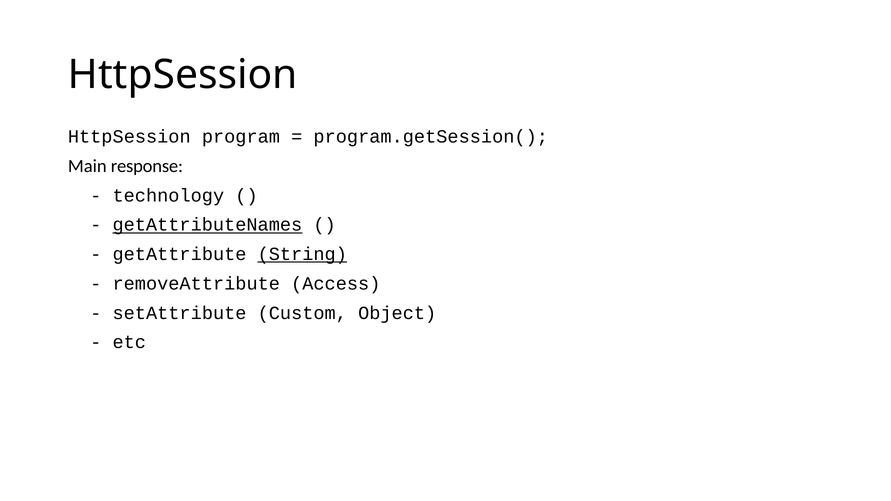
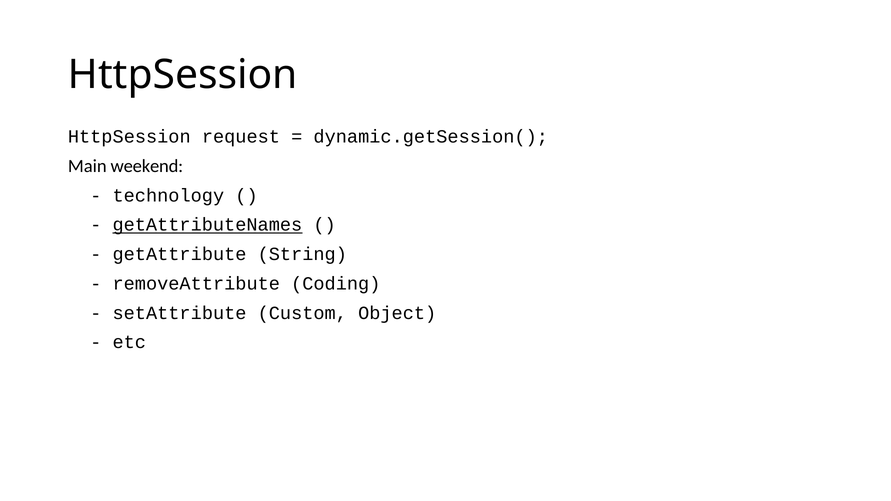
program: program -> request (241, 137)
program.getSession(: program.getSession( -> dynamic.getSession( (431, 137)
response: response -> weekend (147, 166)
String underline: present -> none (302, 254)
Access: Access -> Coding (336, 284)
